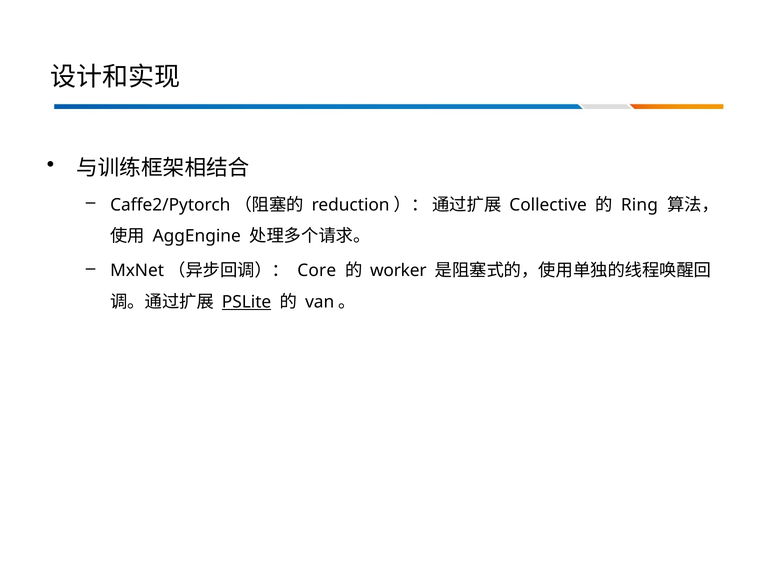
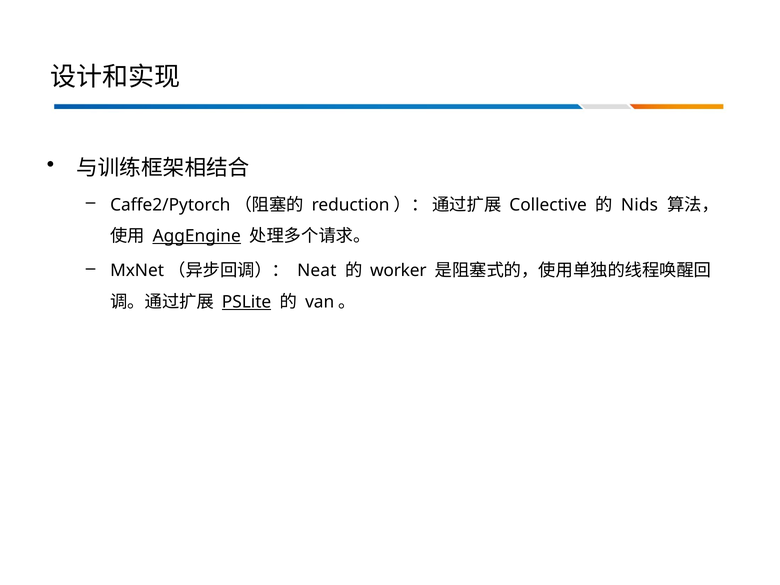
Ring: Ring -> Nids (639, 205)
AggEngine underline: none -> present (197, 236)
Core: Core -> Neat (317, 271)
